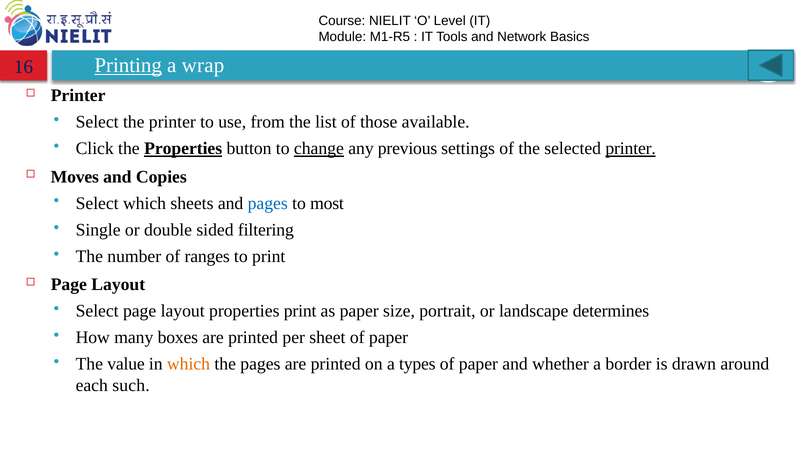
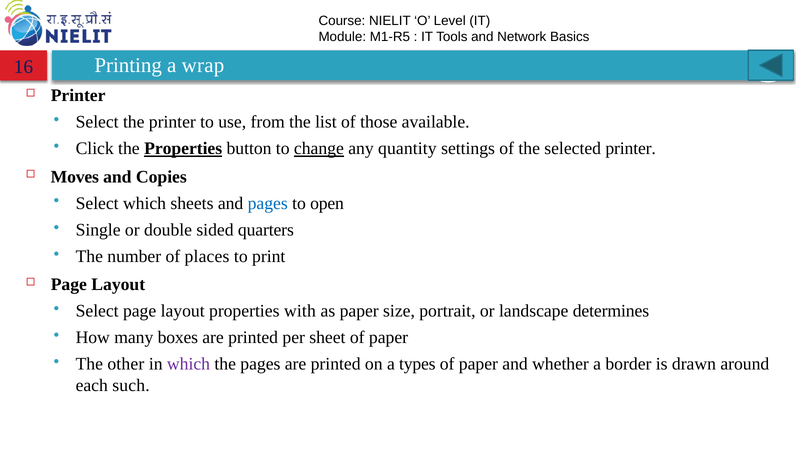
Printing underline: present -> none (128, 66)
previous: previous -> quantity (407, 149)
printer underline: present -> none (631, 149)
most: most -> open (327, 203)
filtering: filtering -> quarters (266, 230)
ranges: ranges -> places (207, 257)
properties print: print -> with (300, 311)
value: value -> other (126, 364)
which colour: orange -> purple (189, 364)
